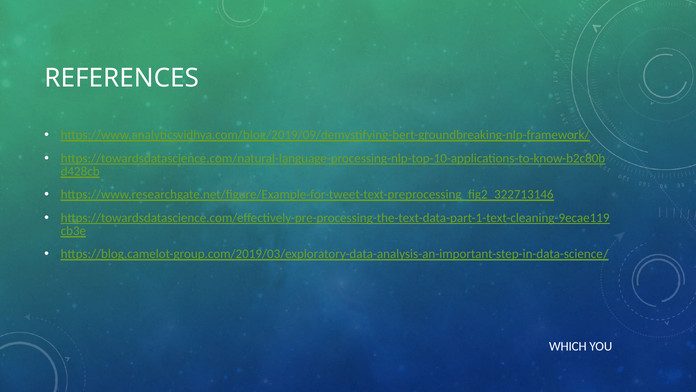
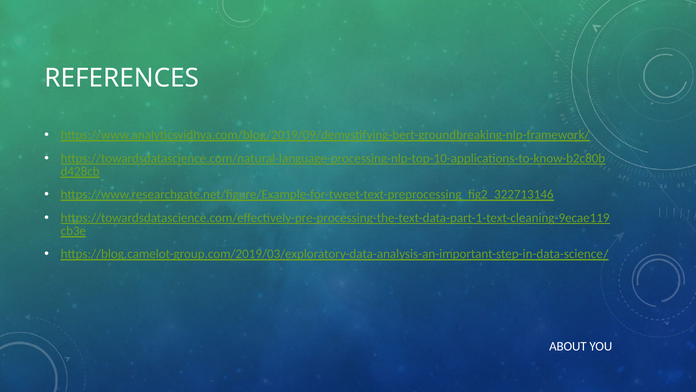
WHICH: WHICH -> ABOUT (568, 346)
